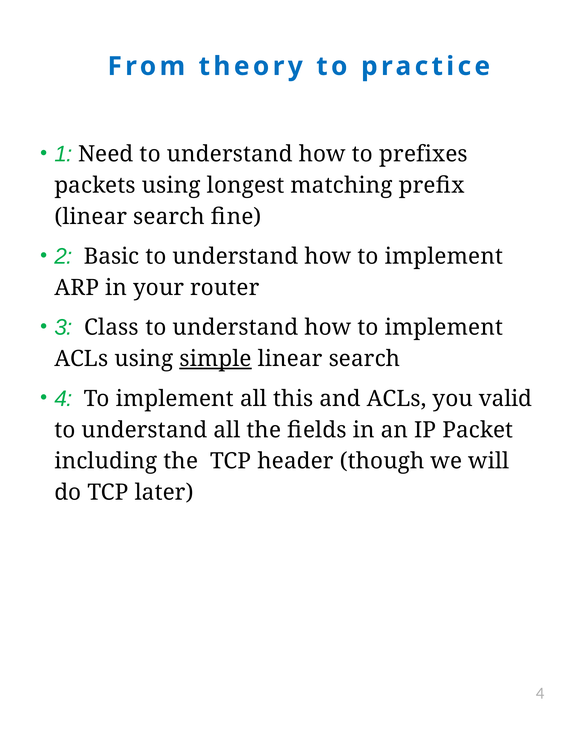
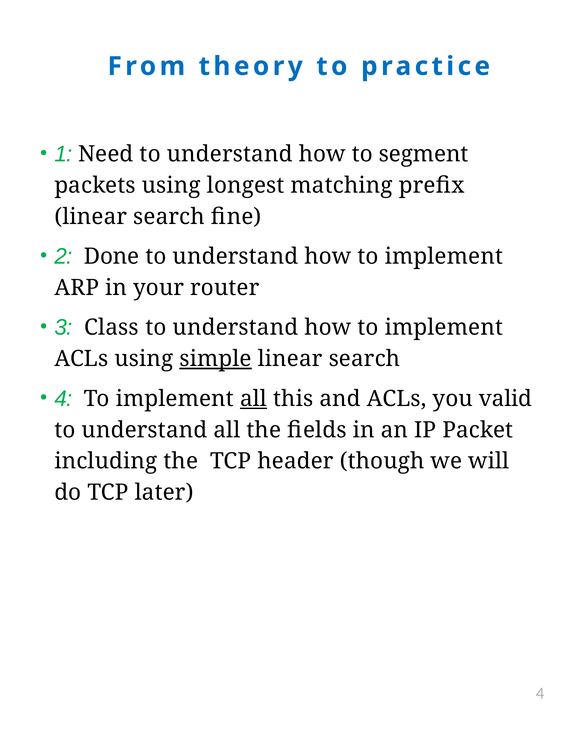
prefixes: prefixes -> segment (424, 154)
Basic: Basic -> Done (112, 256)
all underline: none -> present (254, 398)
